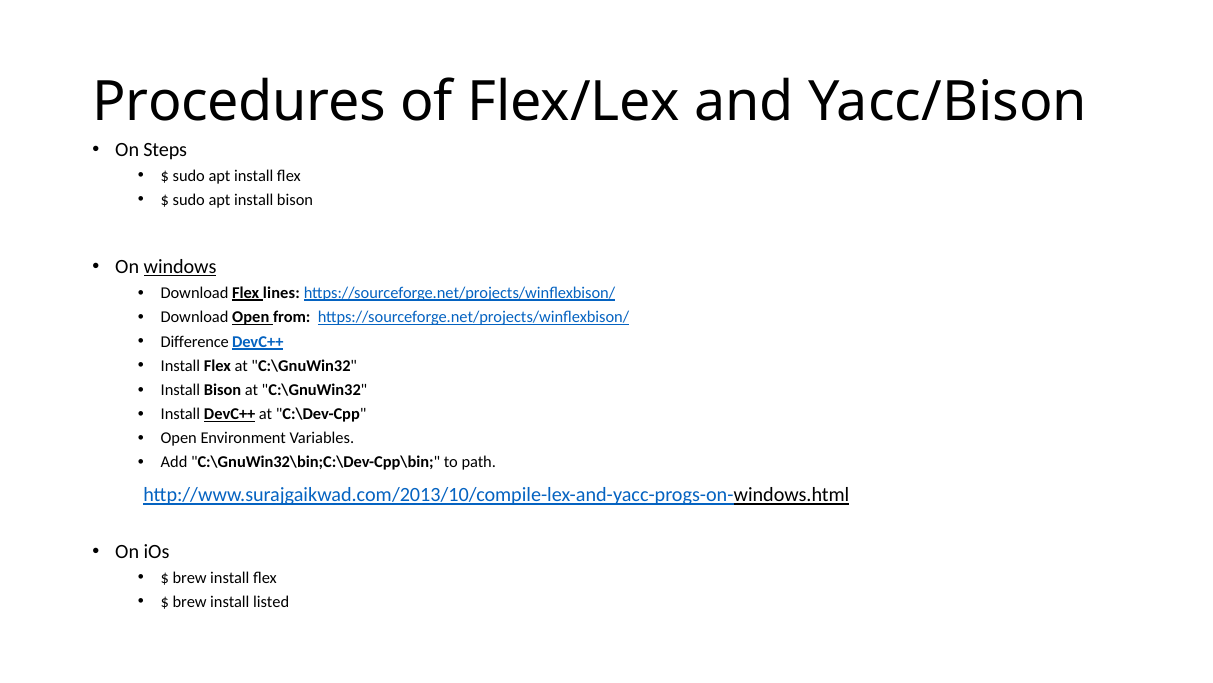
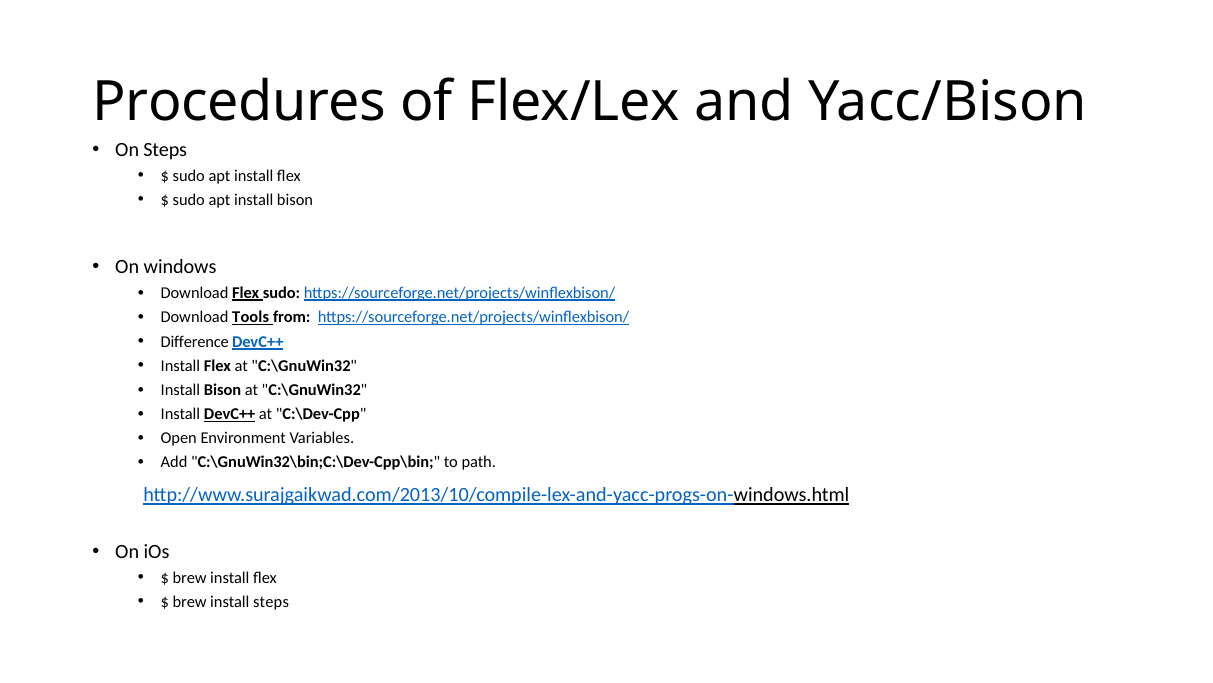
windows underline: present -> none (180, 267)
Flex lines: lines -> sudo (281, 293)
Download Open: Open -> Tools (251, 317)
install listed: listed -> steps (271, 601)
